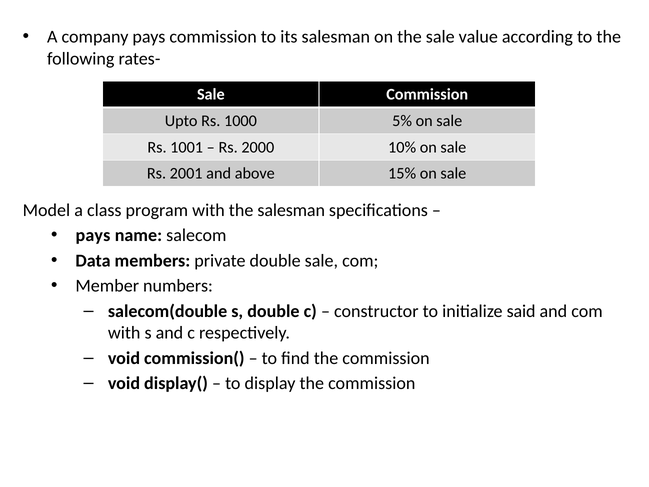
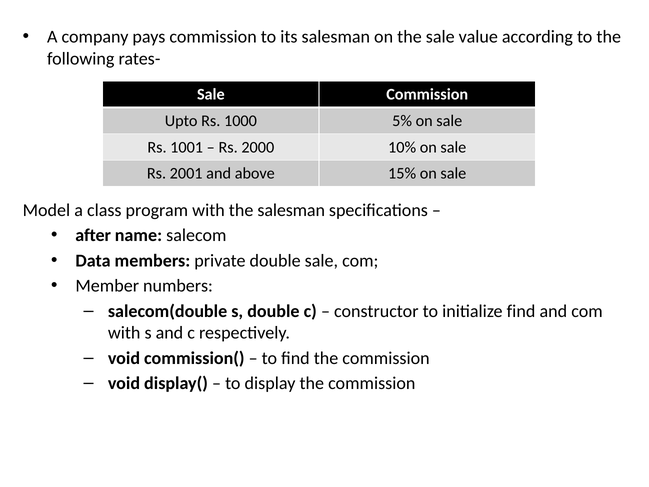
pays: pays -> after (93, 235)
initialize said: said -> find (521, 311)
